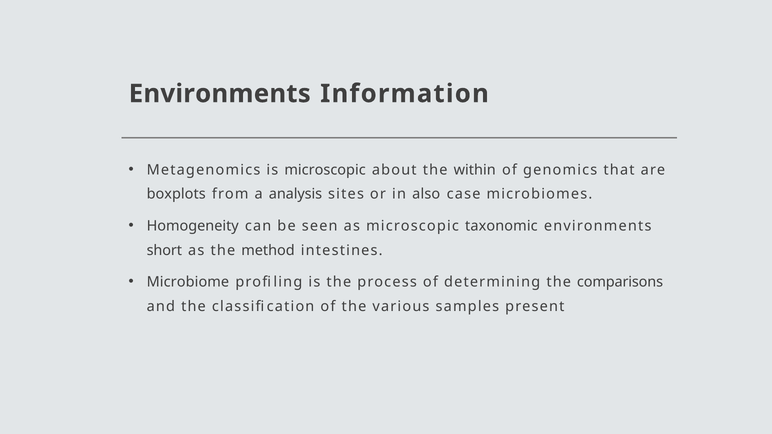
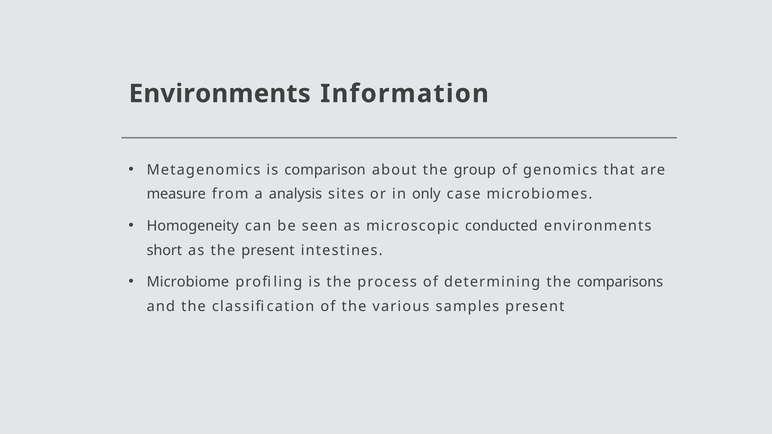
is microscopic: microscopic -> comparison (325, 170)
within: within -> group (475, 170)
boxplots: boxplots -> measure (176, 194)
also: also -> only (426, 194)
taxonomic: taxonomic -> conducted (501, 226)
the method: method -> present (268, 250)
